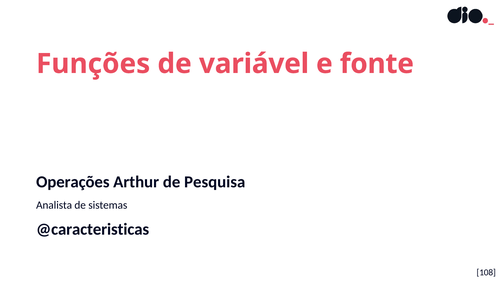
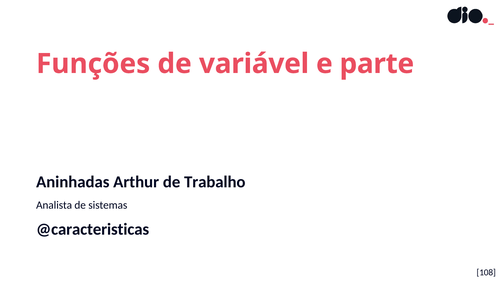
fonte: fonte -> parte (377, 64)
Operações: Operações -> Aninhadas (73, 182)
Pesquisa: Pesquisa -> Trabalho (215, 182)
